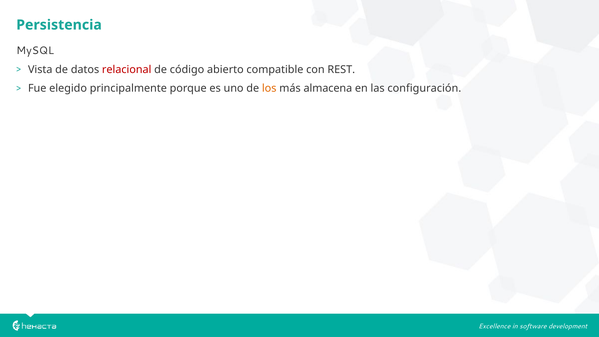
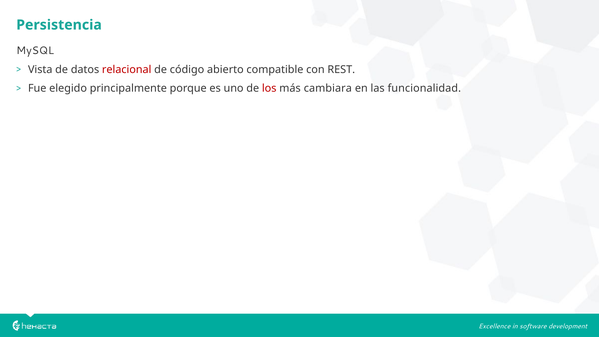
los colour: orange -> red (269, 88)
almacena: almacena -> cambiara (328, 88)
configuración: configuración -> funcionalidad (424, 88)
